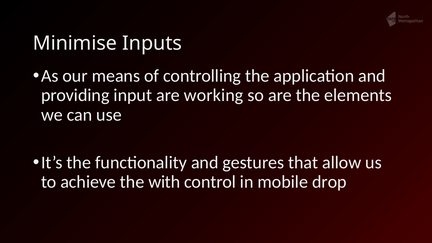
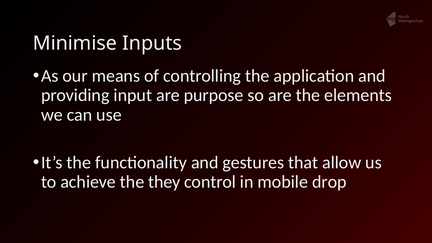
working: working -> purpose (214, 95)
with: with -> they (164, 182)
